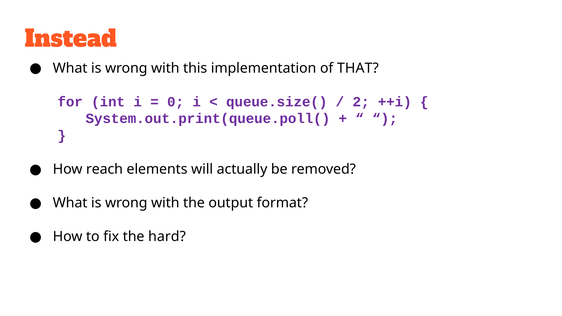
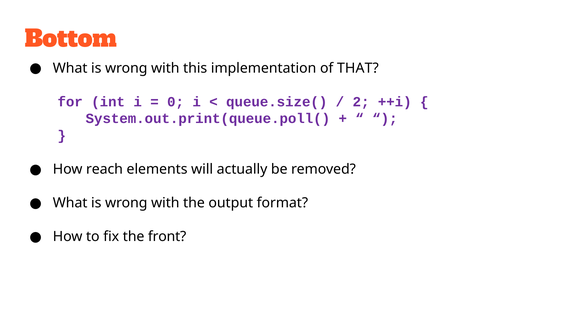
Instead: Instead -> Bottom (71, 39)
hard: hard -> front (167, 237)
